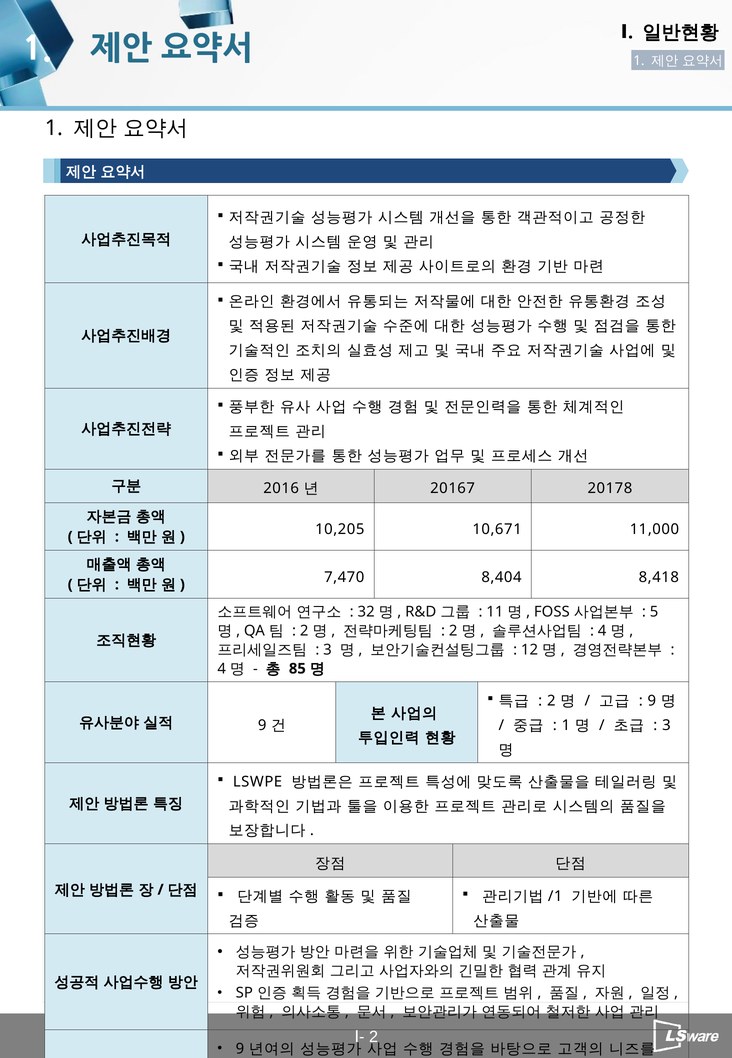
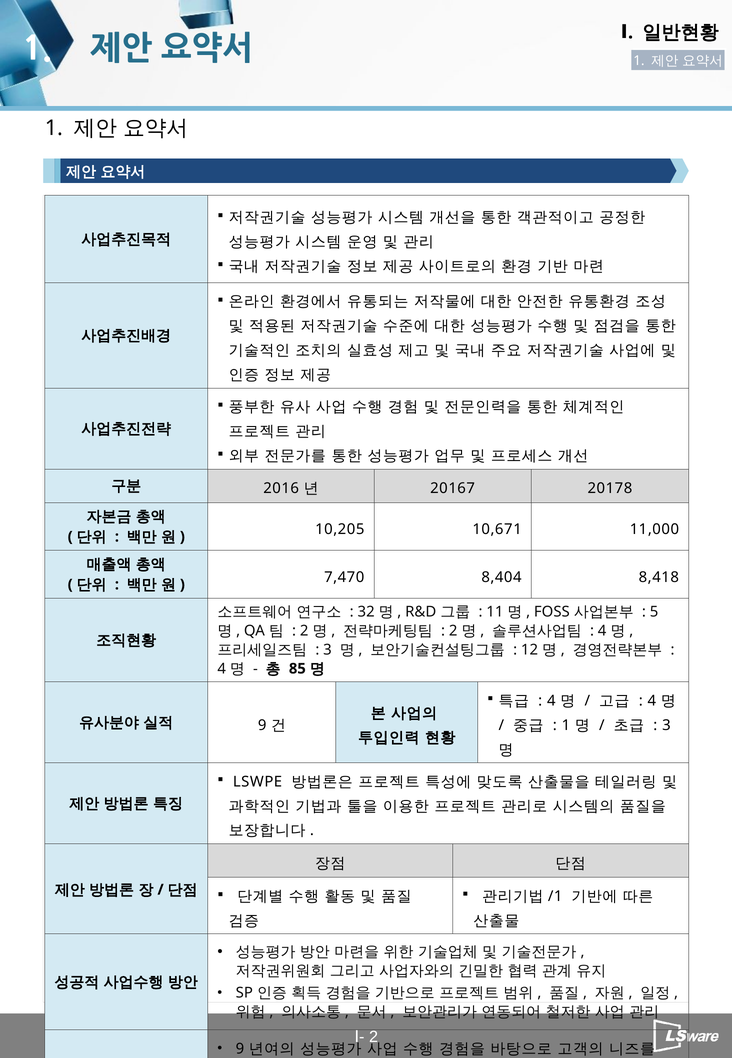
2: 2 -> 4 (551, 700)
9: 9 -> 4 (652, 700)
